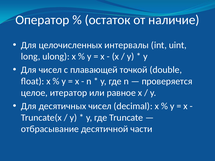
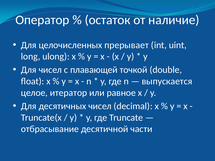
интервалы: интервалы -> прерывает (127, 45)
проверяется: проверяется -> выпускается (167, 81)
